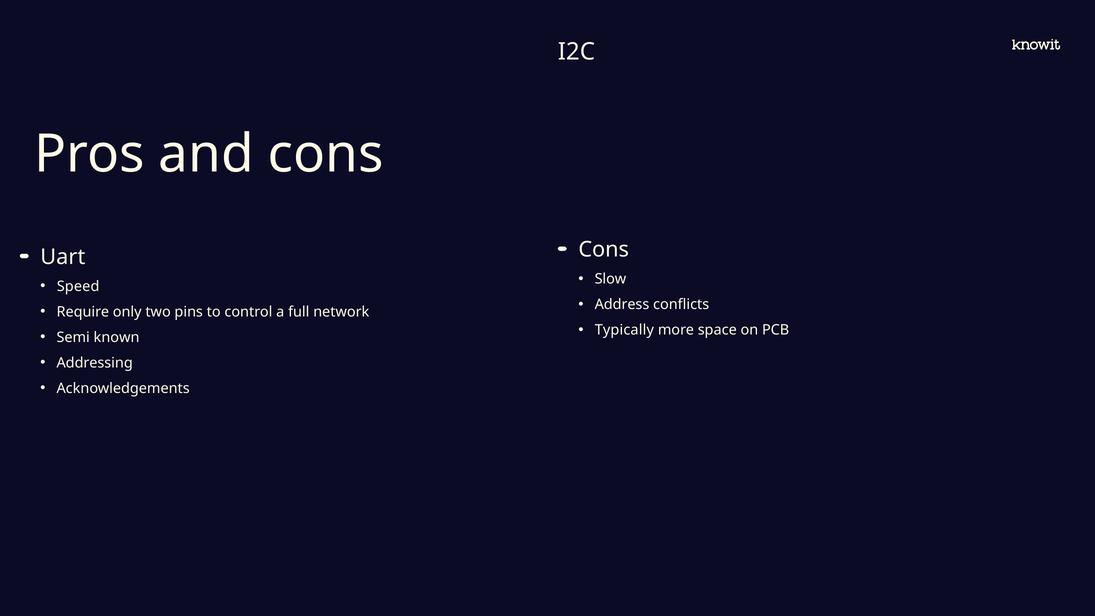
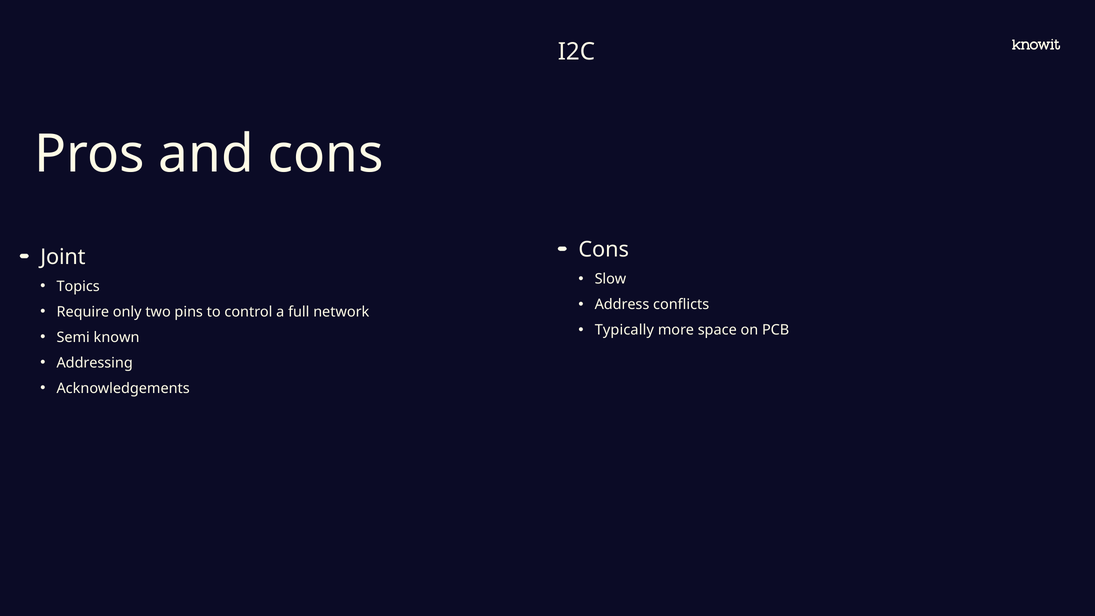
Uart: Uart -> Joint (63, 257)
Speed: Speed -> Topics (78, 286)
